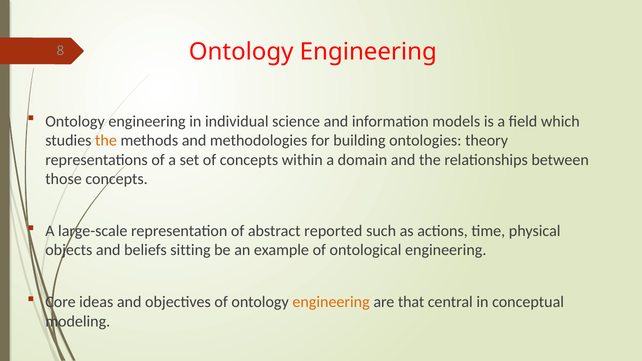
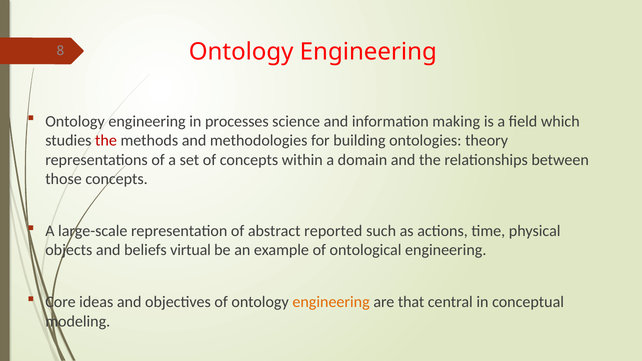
individual: individual -> processes (237, 121)
models: models -> making (456, 121)
the colour: orange -> red (106, 141)
sitting: sitting -> virtual (191, 250)
